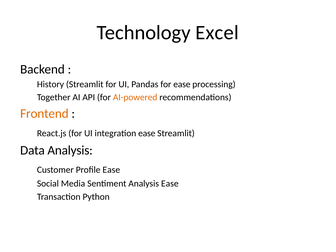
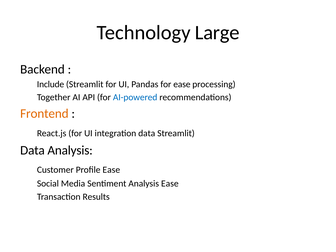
Excel: Excel -> Large (217, 33)
History: History -> Include (51, 84)
AI-powered colour: orange -> blue (135, 97)
integration ease: ease -> data (147, 133)
Python: Python -> Results (96, 197)
